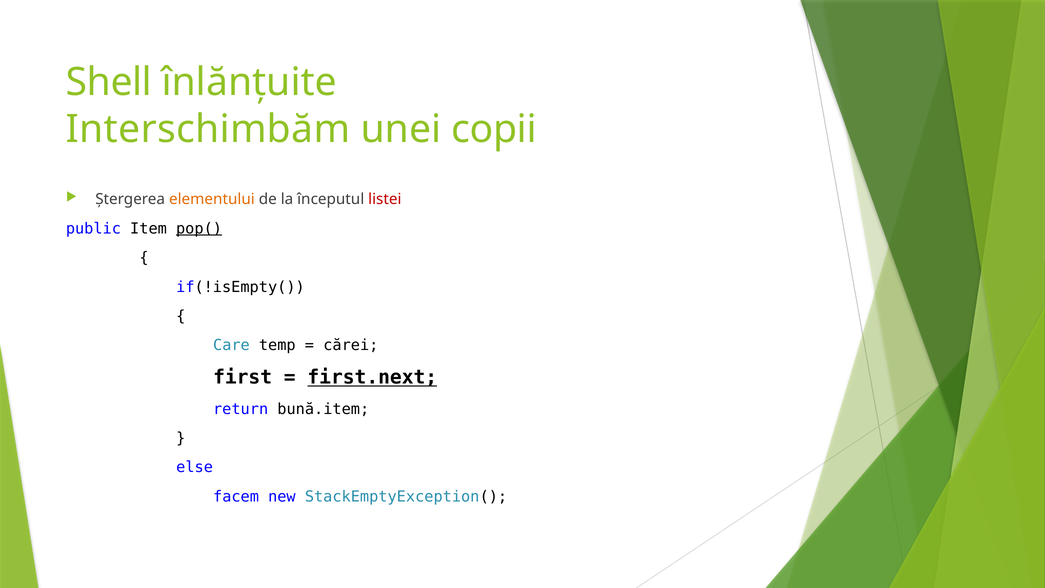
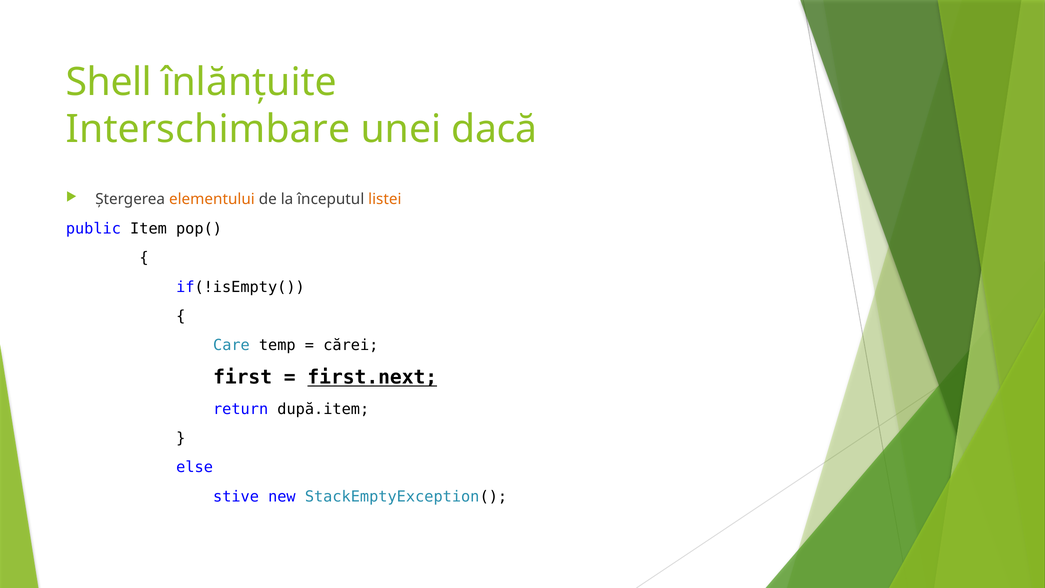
Interschimbăm: Interschimbăm -> Interschimbare (208, 129)
copii: copii -> dacă (494, 129)
listei colour: red -> orange (385, 199)
pop( underline: present -> none (199, 229)
bună.item: bună.item -> după.item (323, 409)
facem: facem -> stive (236, 496)
